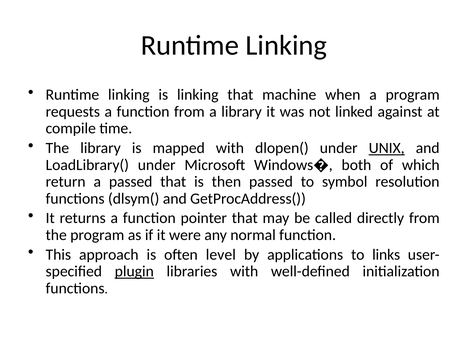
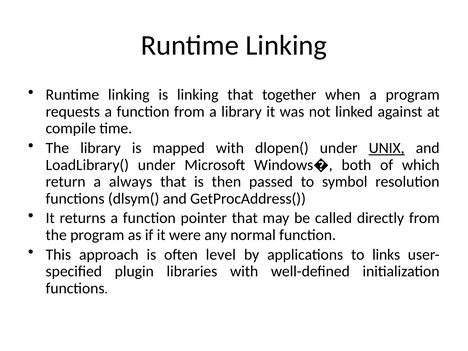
machine: machine -> together (289, 95)
a passed: passed -> always (131, 182)
plugin underline: present -> none (134, 272)
